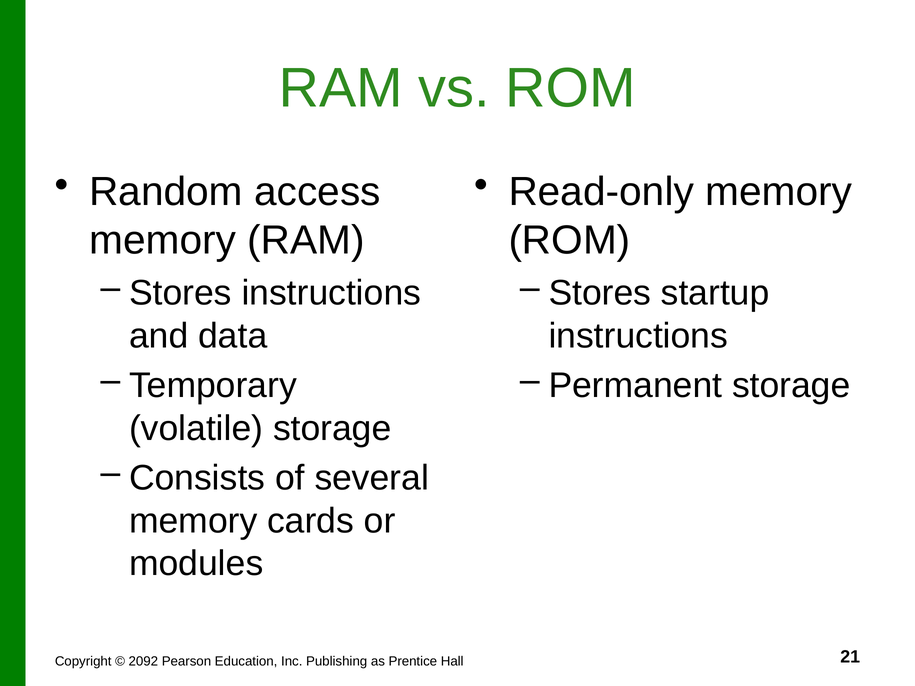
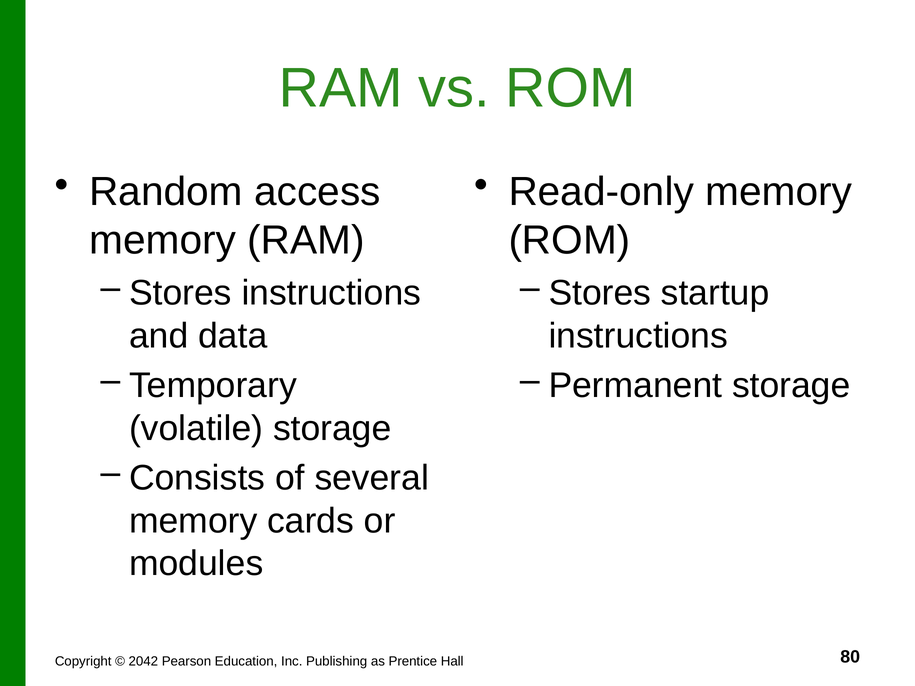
2092: 2092 -> 2042 (143, 662)
21: 21 -> 80 (850, 657)
